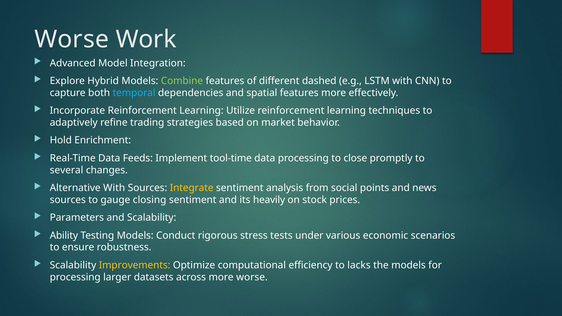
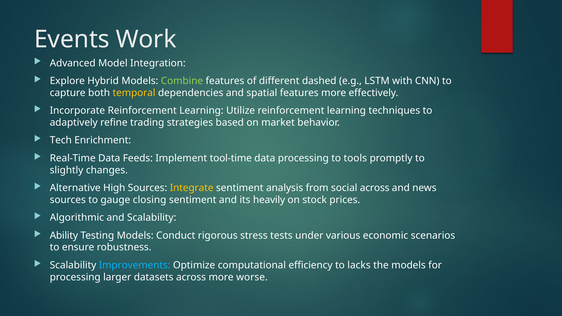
Worse: Worse -> Events (72, 39)
temporal colour: light blue -> yellow (134, 93)
Hold: Hold -> Tech (61, 140)
close: close -> tools (355, 158)
several: several -> slightly (67, 170)
Alternative With: With -> High (114, 188)
social points: points -> across (375, 188)
Parameters: Parameters -> Algorithmic (77, 218)
Improvements colour: yellow -> light blue (135, 265)
